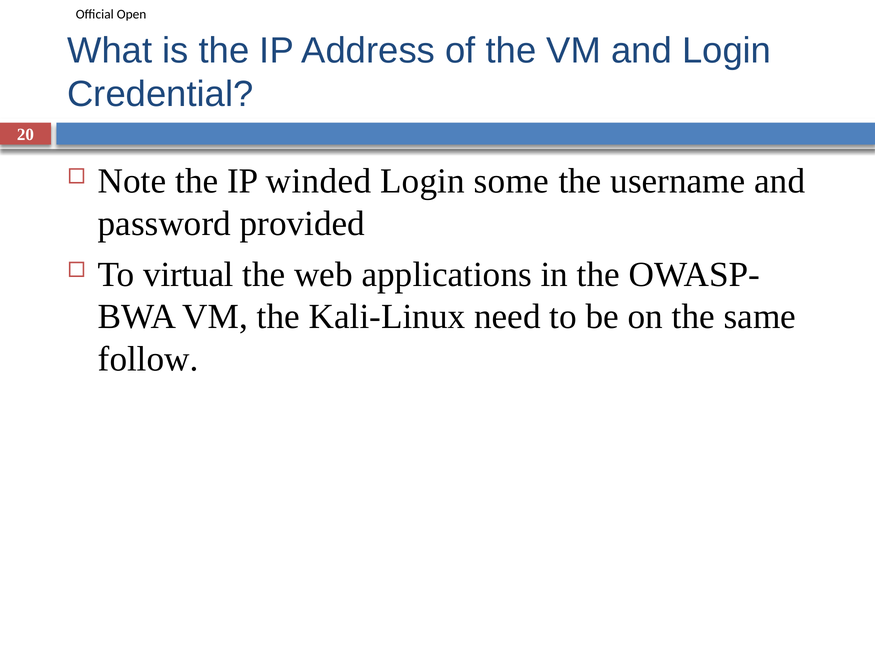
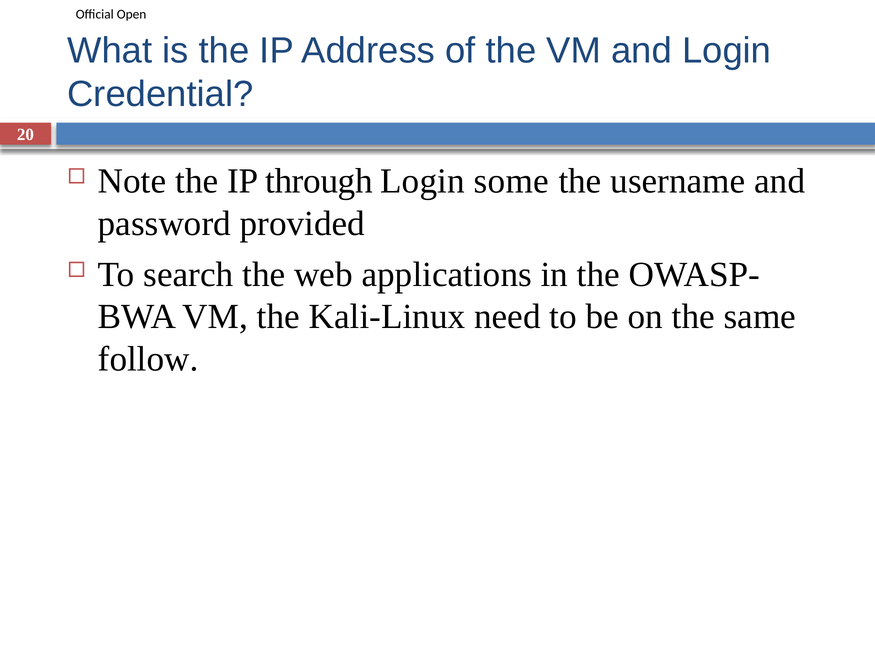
winded: winded -> through (319, 181)
virtual: virtual -> search (188, 274)
